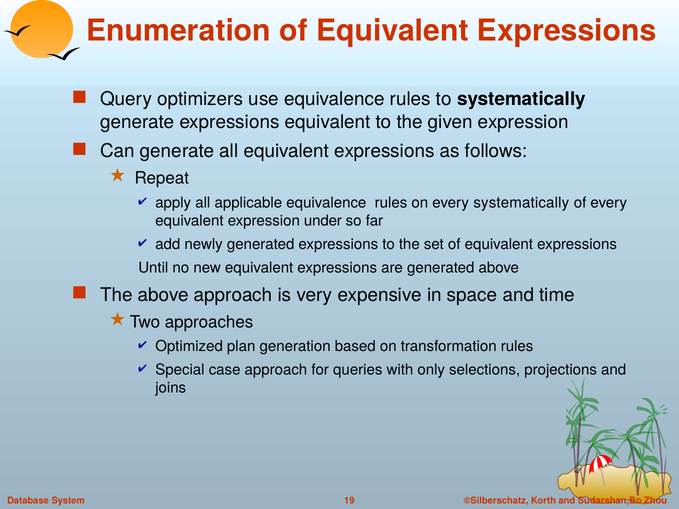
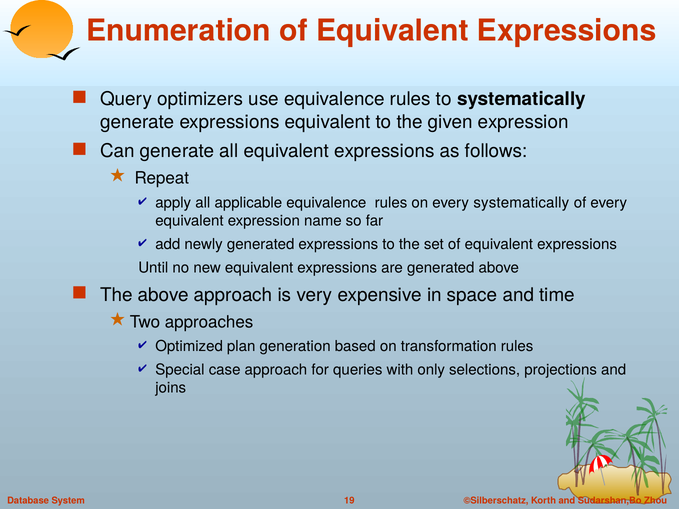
under: under -> name (323, 221)
